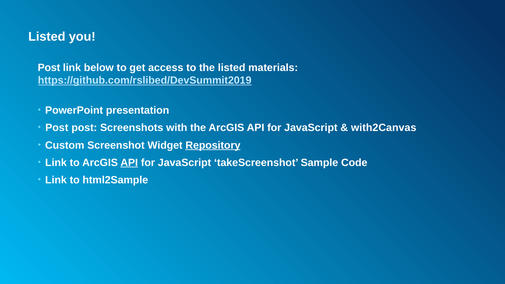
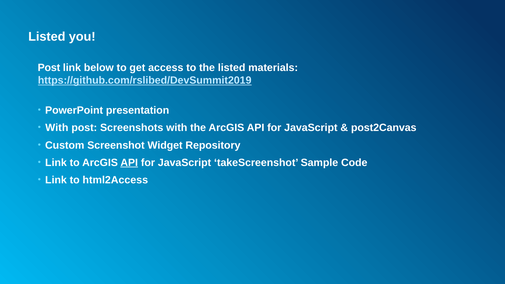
Post: Post -> With (57, 128)
with2Canvas: with2Canvas -> post2Canvas (384, 128)
Repository underline: present -> none (213, 145)
html2Sample: html2Sample -> html2Access (115, 180)
